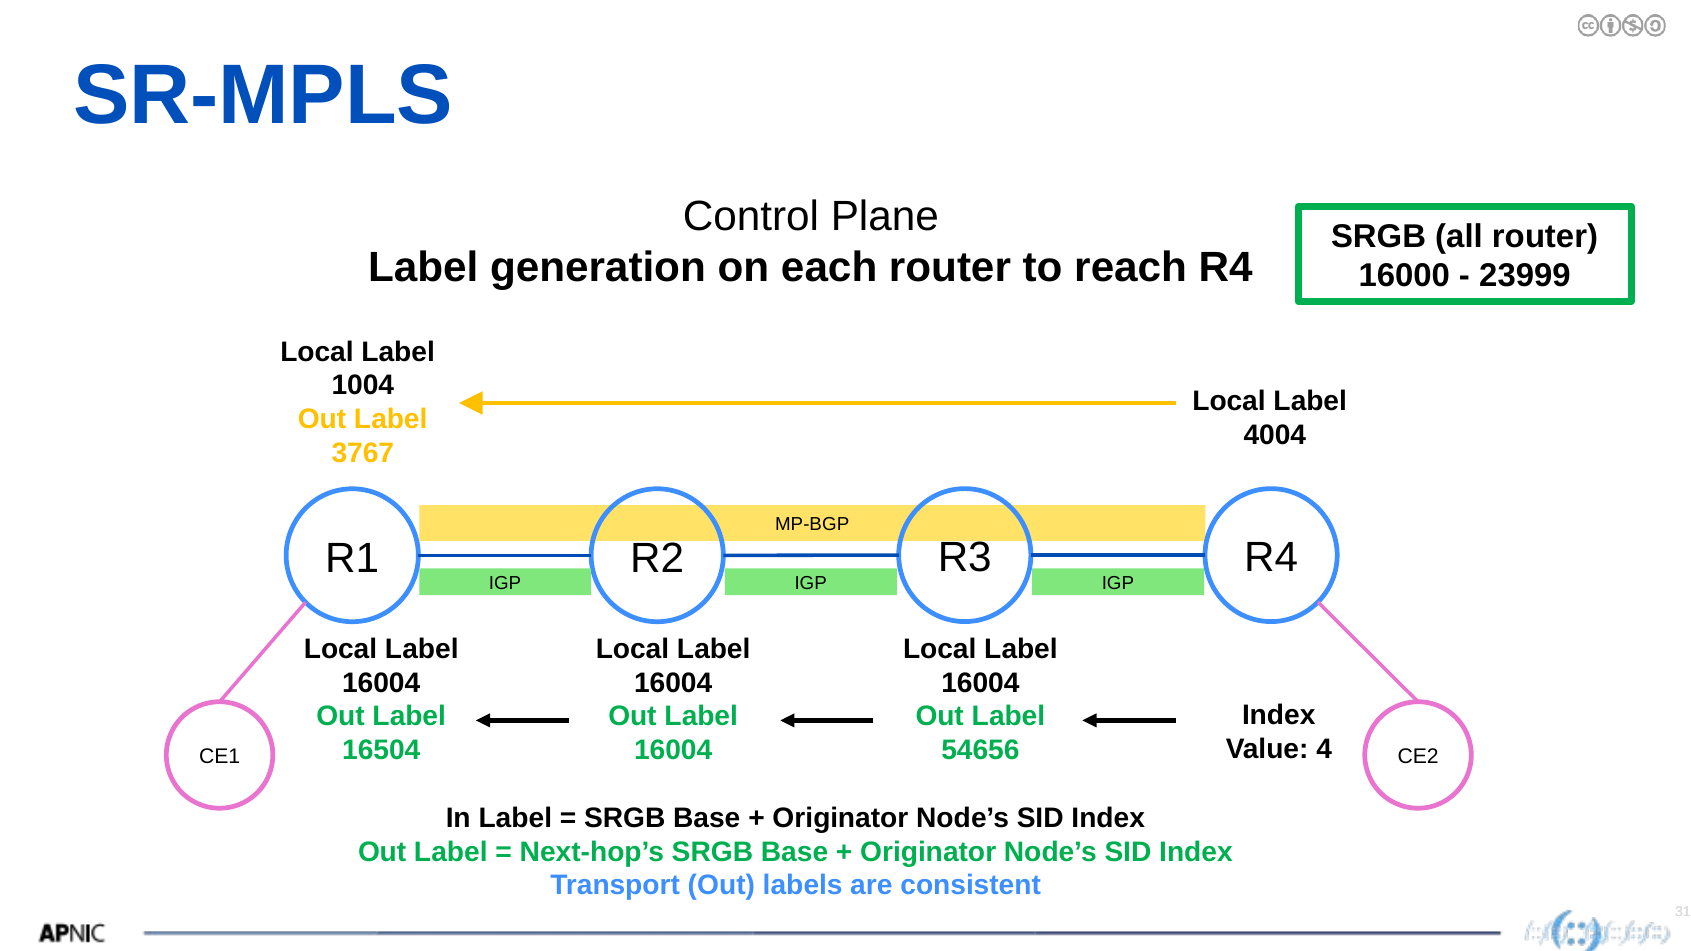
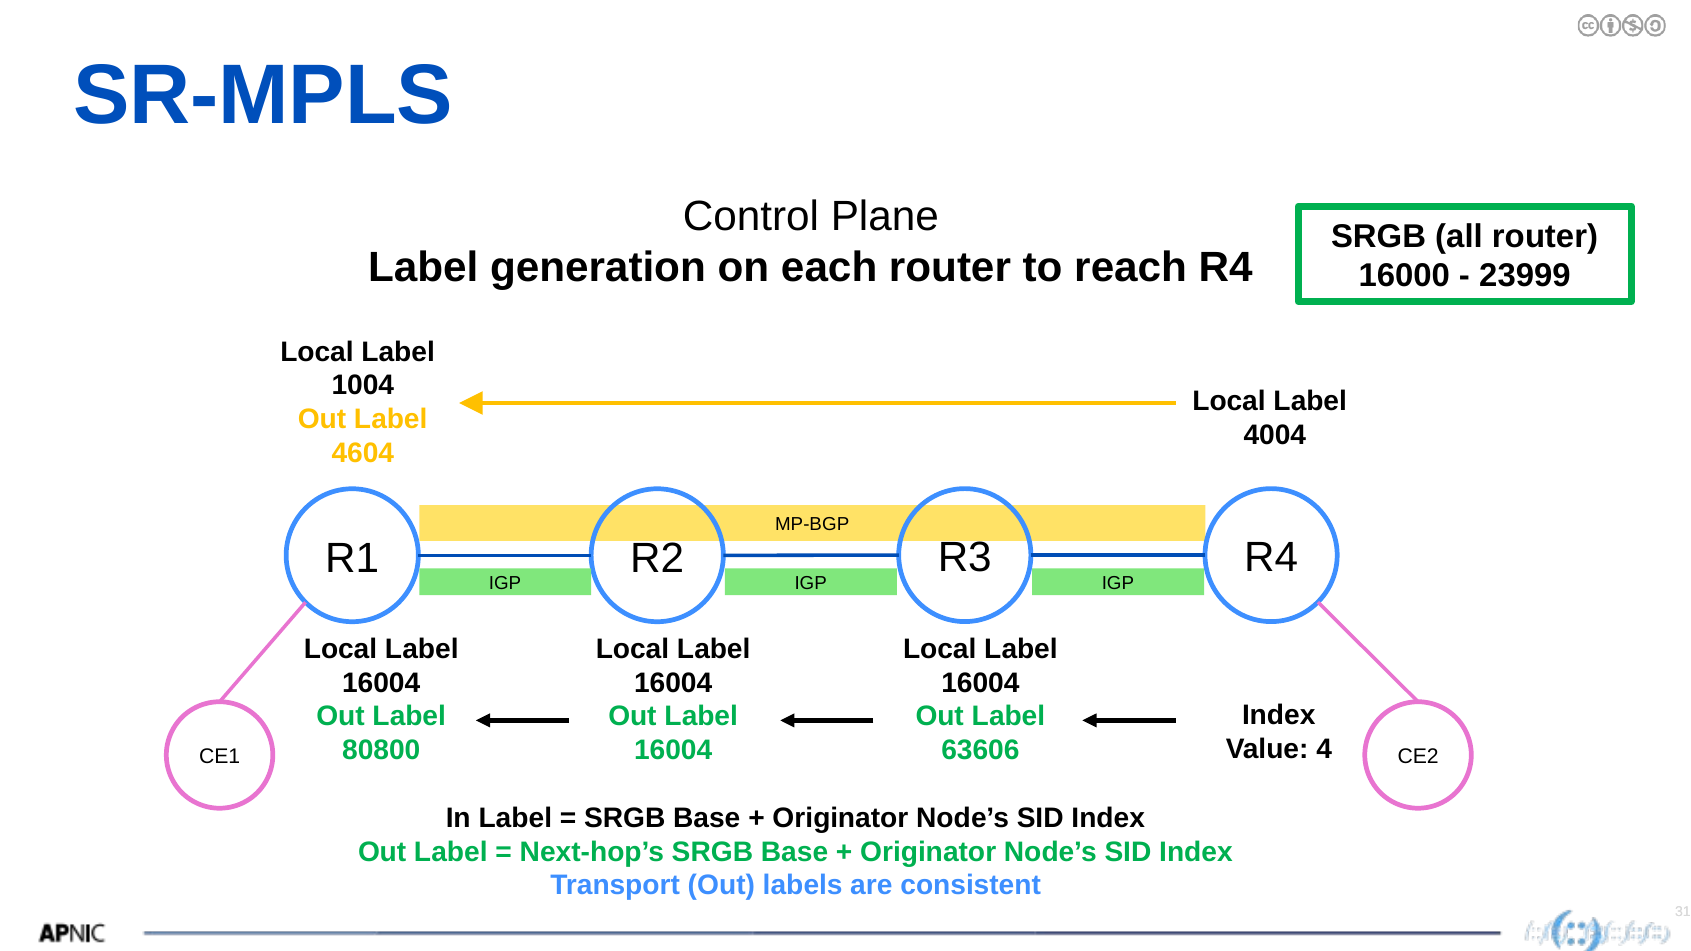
3767: 3767 -> 4604 (363, 453)
16504: 16504 -> 80800 (381, 751)
54656: 54656 -> 63606 (980, 751)
